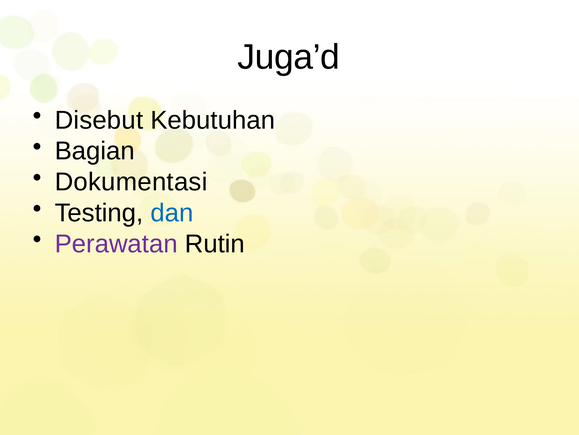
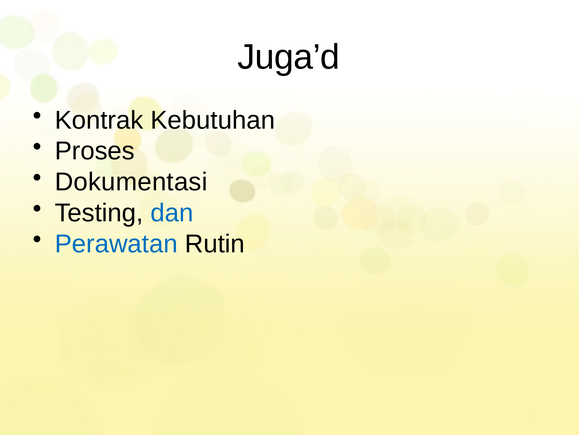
Disebut: Disebut -> Kontrak (99, 120)
Bagian: Bagian -> Proses (95, 151)
Perawatan colour: purple -> blue (116, 244)
